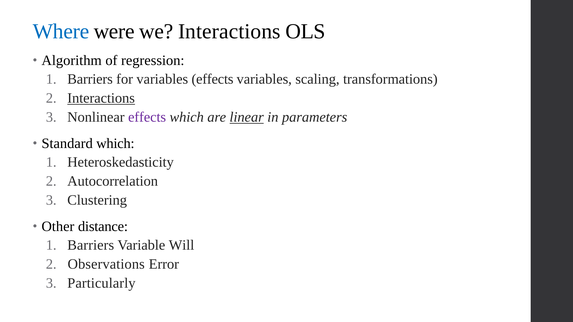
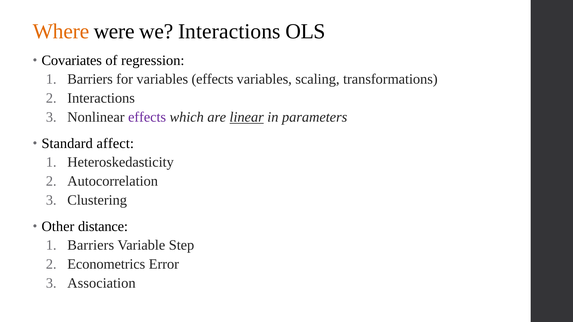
Where colour: blue -> orange (61, 31)
Algorithm: Algorithm -> Covariates (72, 61)
Interactions underline: present -> none (101, 98)
Standard which: which -> affect (115, 144)
Will: Will -> Step (182, 245)
Observations: Observations -> Econometrics (106, 264)
Particularly: Particularly -> Association (101, 283)
